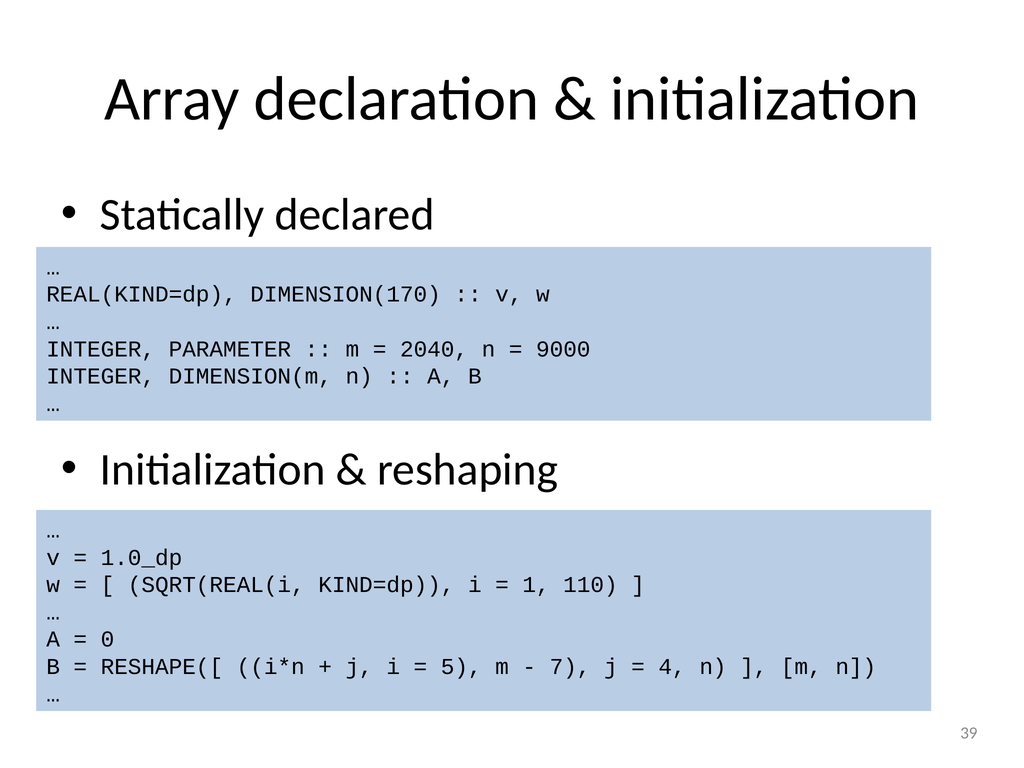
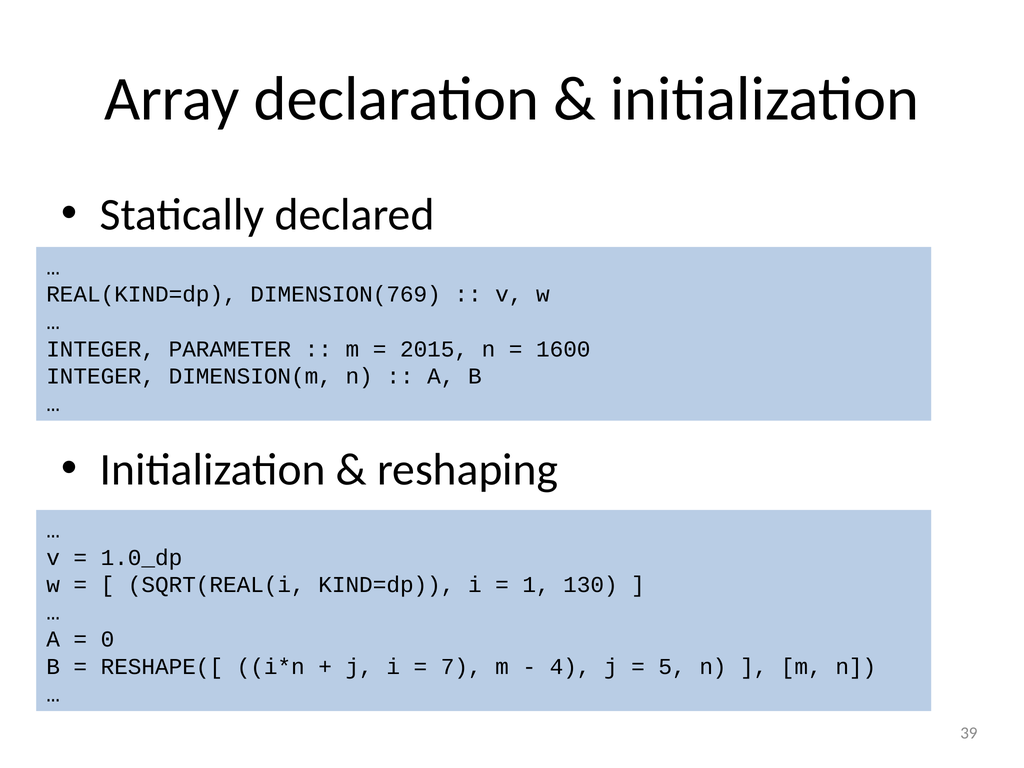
DIMENSION(170: DIMENSION(170 -> DIMENSION(769 (346, 294)
2040: 2040 -> 2015 (434, 349)
9000: 9000 -> 1600 (563, 349)
110: 110 -> 130 (590, 585)
5: 5 -> 7 (461, 667)
7: 7 -> 4 (570, 667)
4: 4 -> 5 (672, 667)
